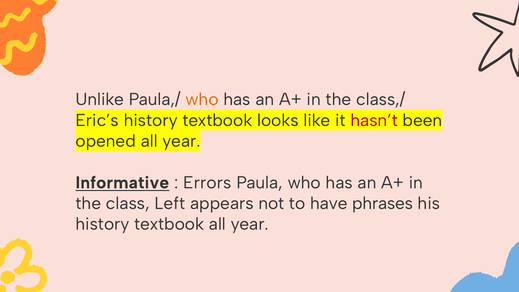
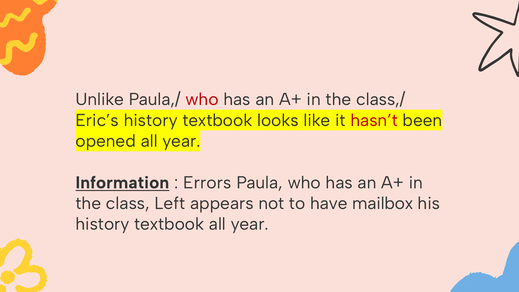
who colour: orange -> red (202, 100)
Informative: Informative -> Information (122, 183)
phrases: phrases -> mailbox (383, 203)
